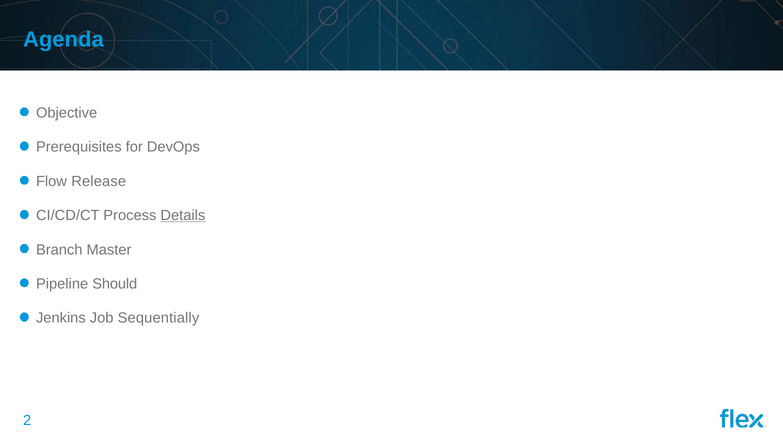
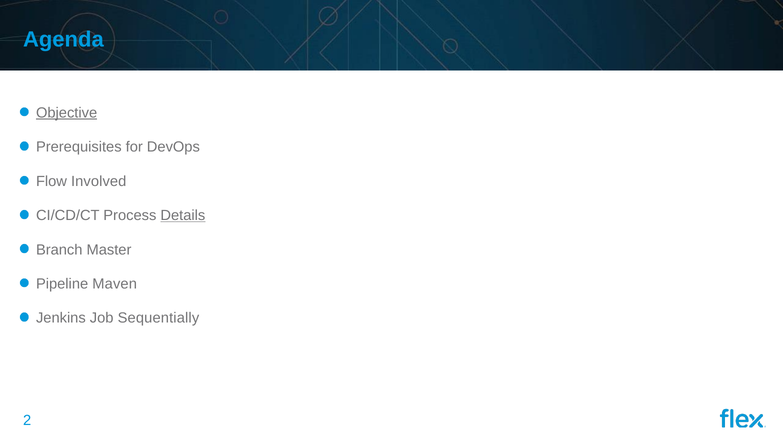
Objective underline: none -> present (67, 113)
Release: Release -> Involved (99, 181)
Should: Should -> Maven (115, 284)
